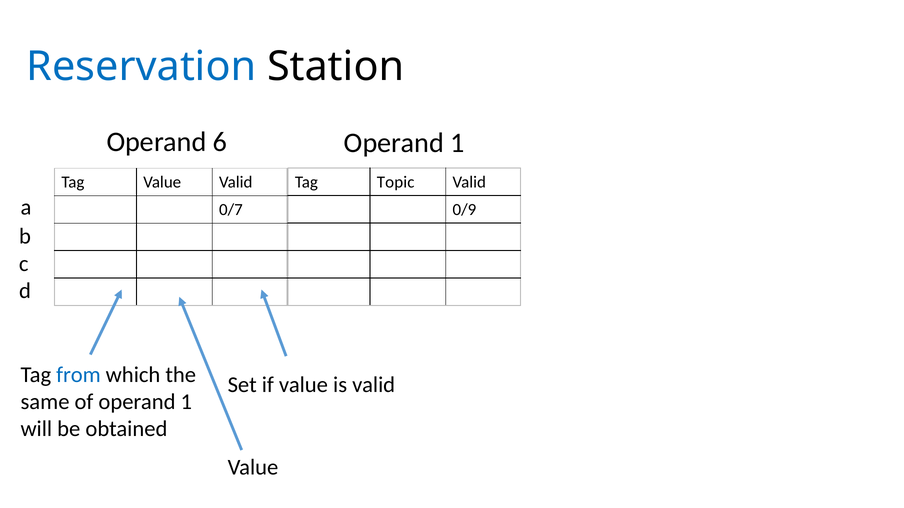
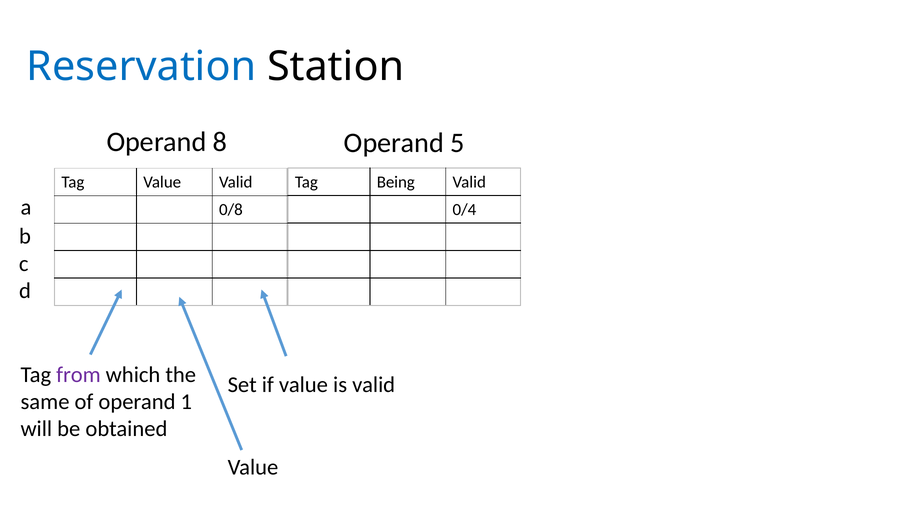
6: 6 -> 8 (220, 142)
1: 1 -> 5 (457, 143)
Topic: Topic -> Being (396, 182)
0/9: 0/9 -> 0/4 (464, 210)
0/7: 0/7 -> 0/8 (231, 210)
from colour: blue -> purple (78, 375)
